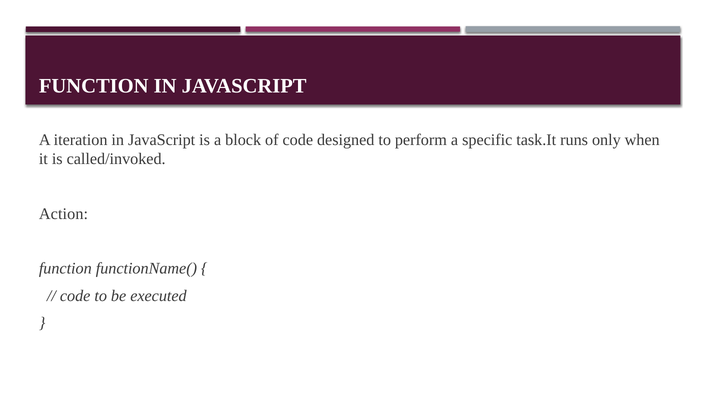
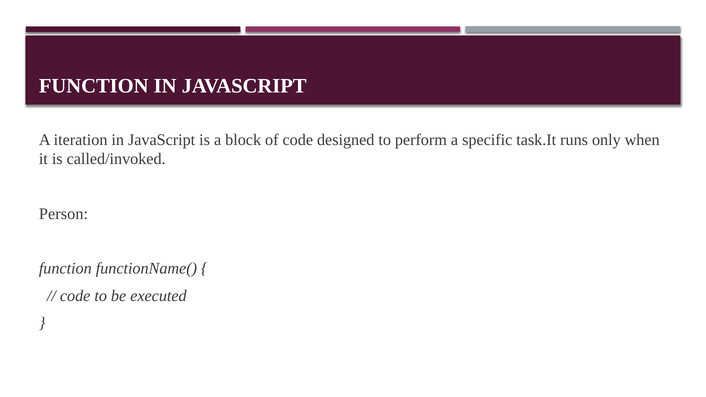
Action: Action -> Person (64, 214)
